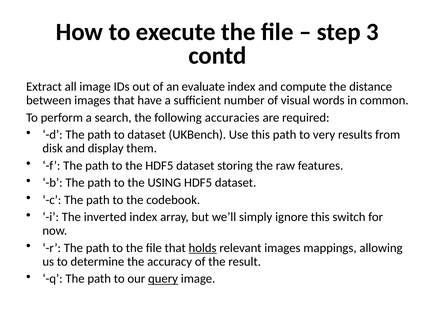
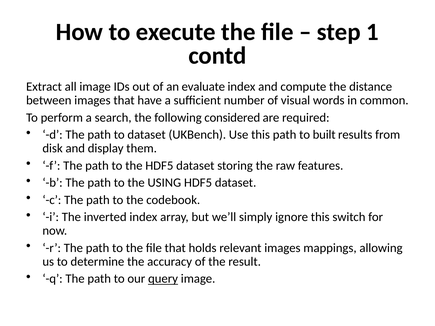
3: 3 -> 1 (373, 32)
accuracies: accuracies -> considered (232, 118)
very: very -> built (324, 135)
holds underline: present -> none (203, 248)
